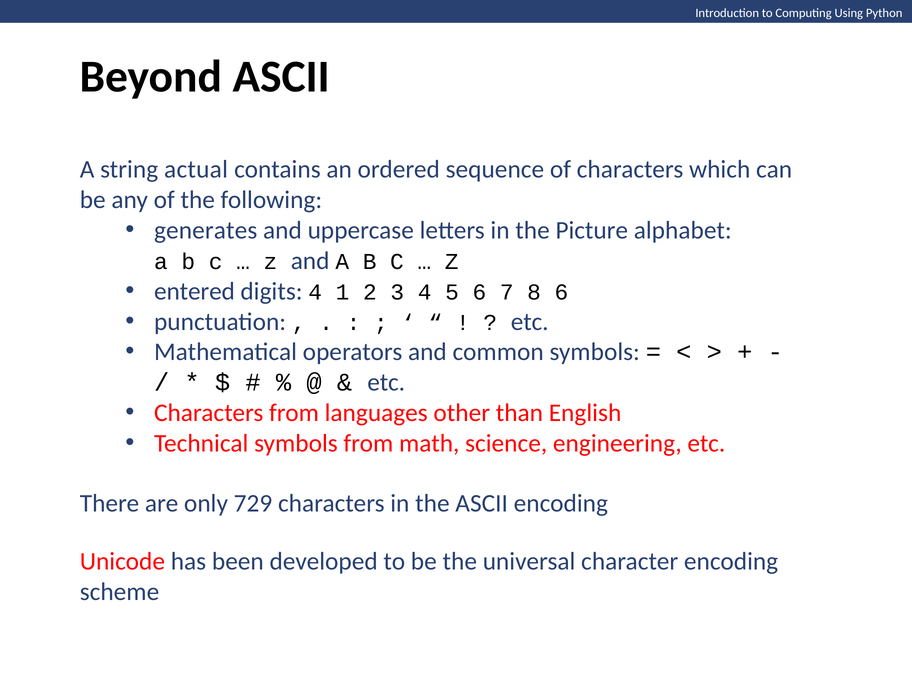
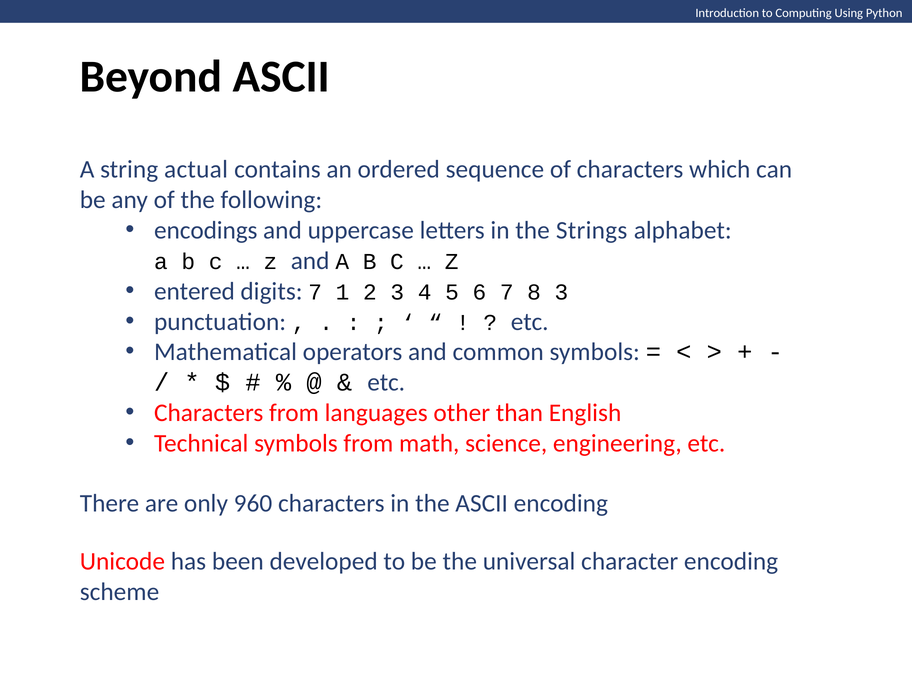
generates: generates -> encodings (206, 230)
Picture: Picture -> Strings (592, 230)
digits 4: 4 -> 7 (315, 292)
8 6: 6 -> 3 (561, 292)
729: 729 -> 960 (253, 504)
